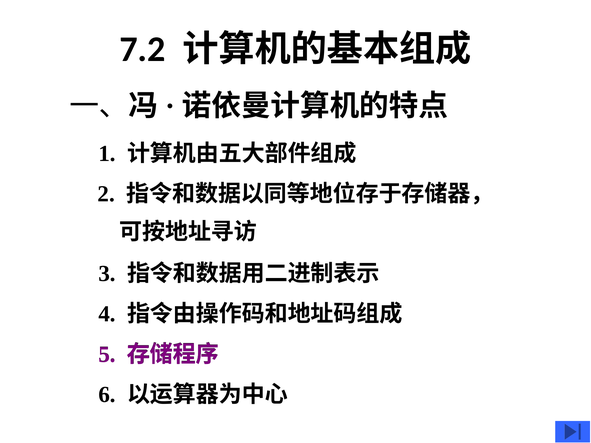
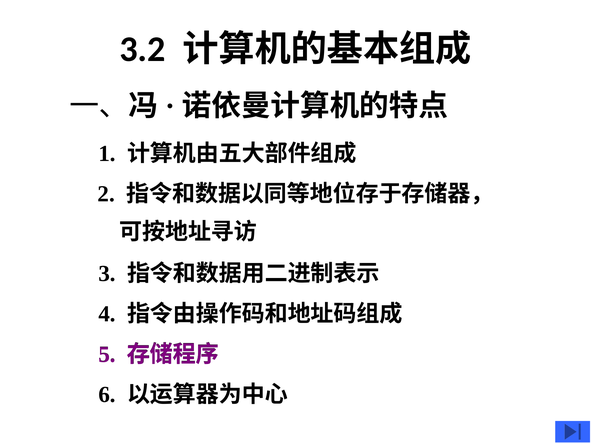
7.2: 7.2 -> 3.2 (142, 49)
